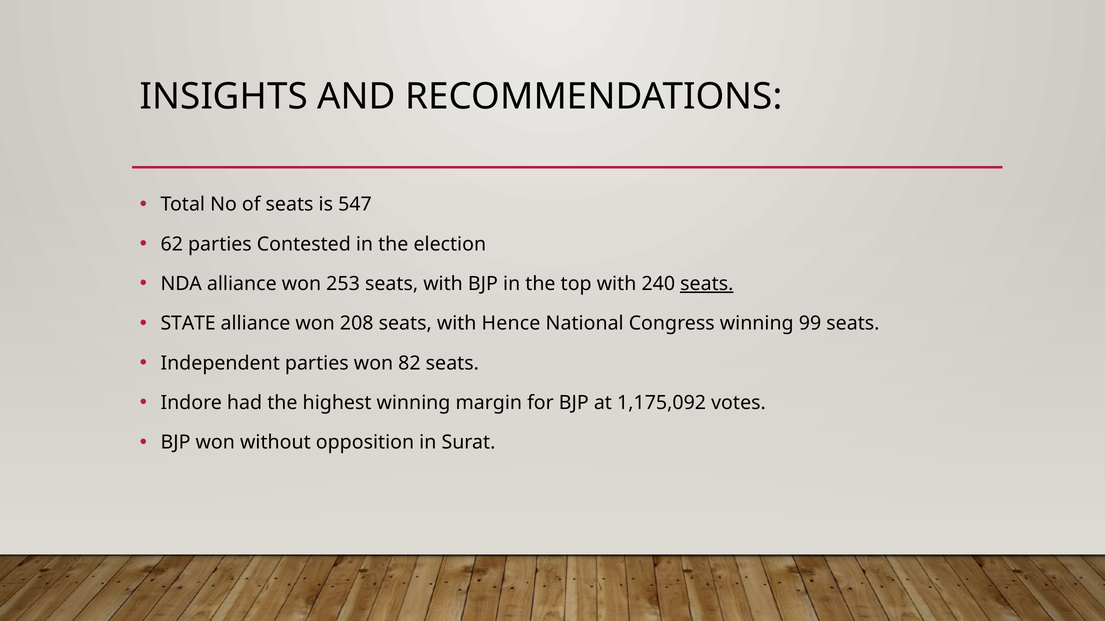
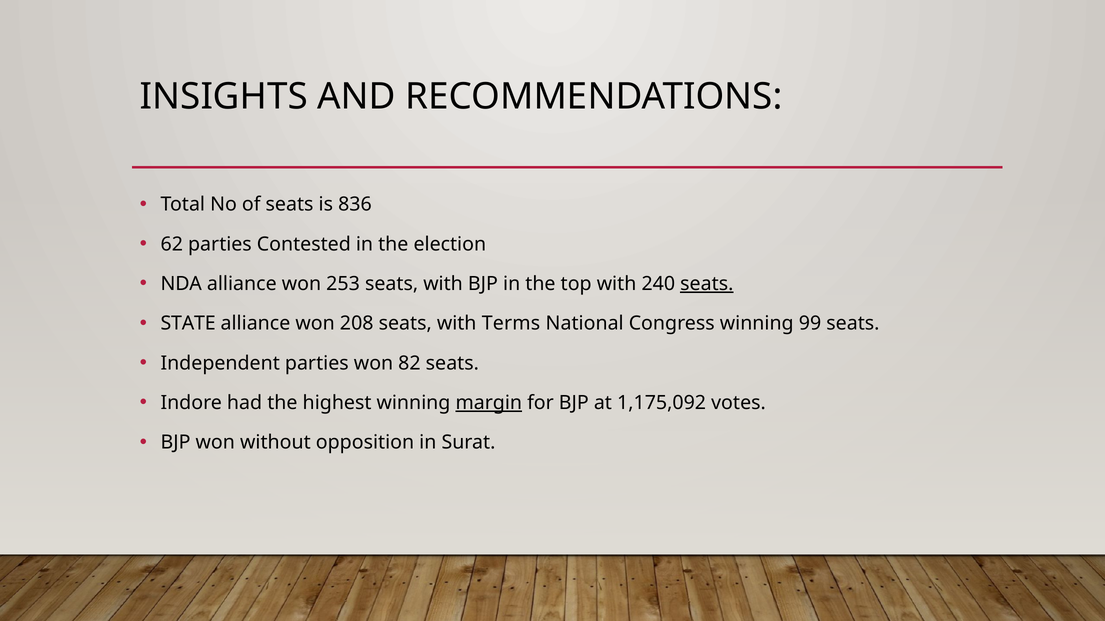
547: 547 -> 836 (355, 205)
Hence: Hence -> Terms (511, 324)
margin underline: none -> present (489, 403)
